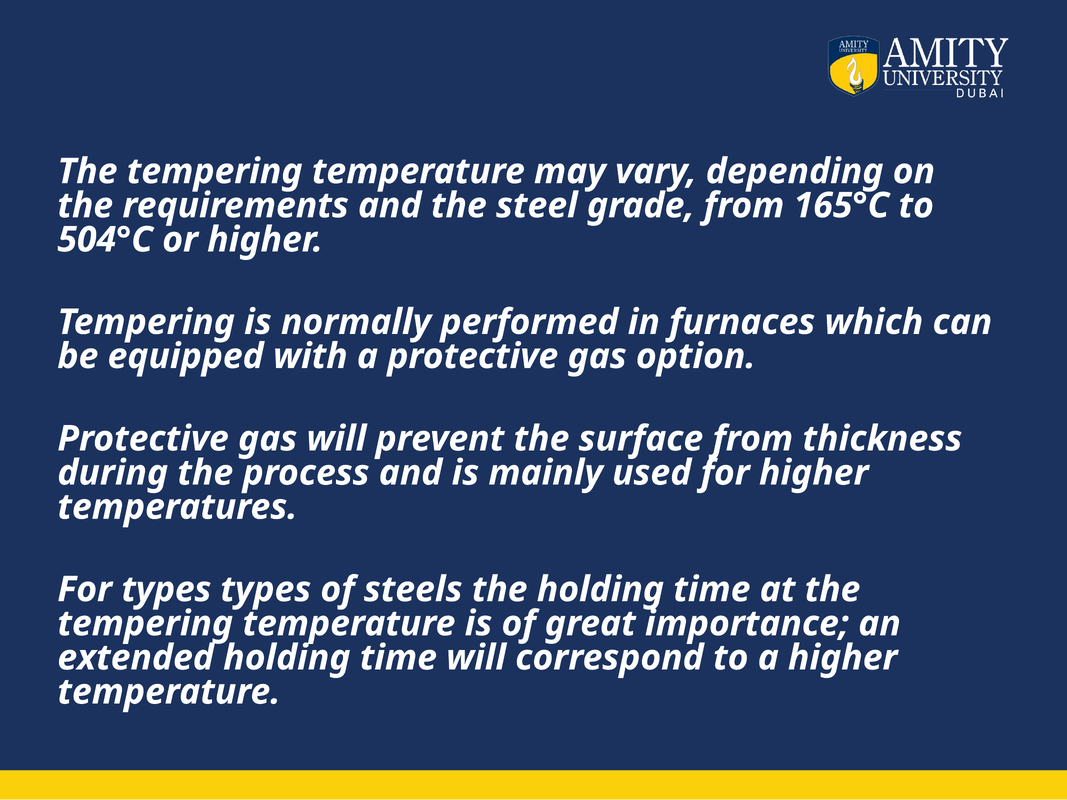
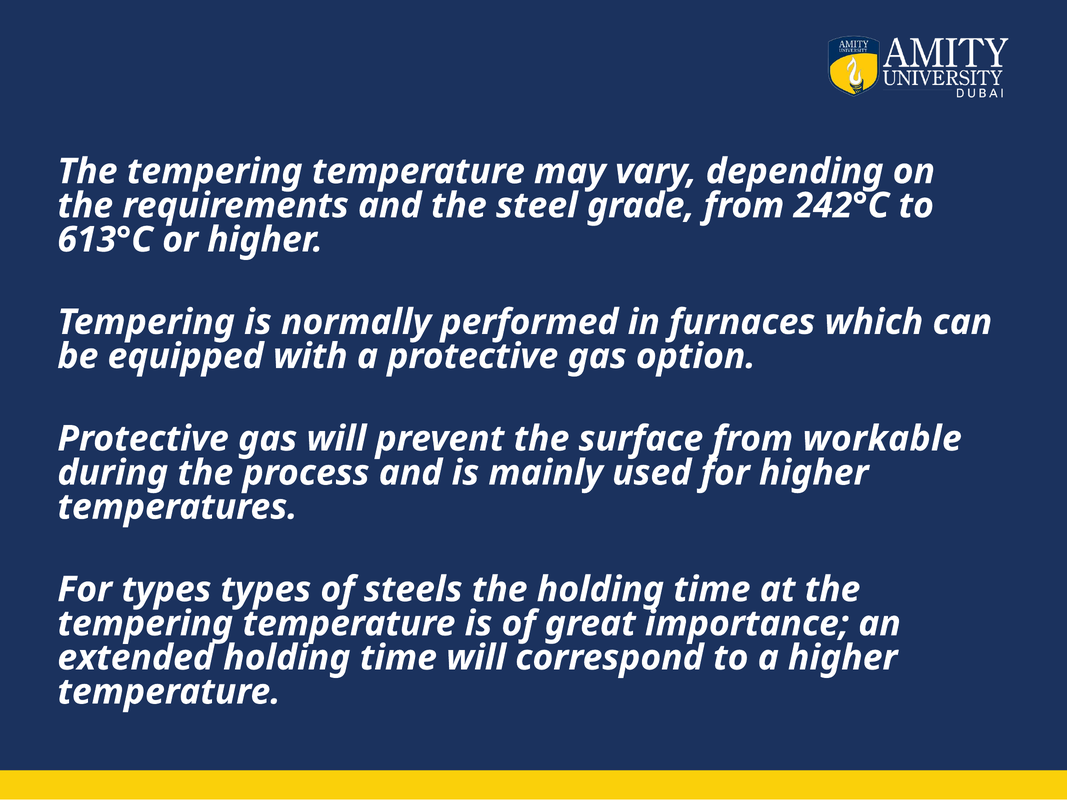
165°C: 165°C -> 242°C (841, 206)
504°C: 504°C -> 613°C (105, 240)
thickness: thickness -> workable (882, 439)
